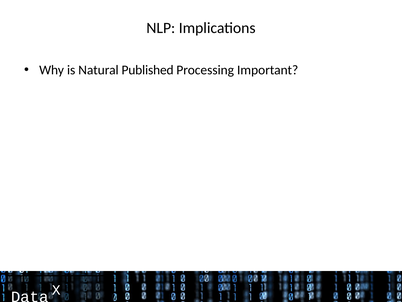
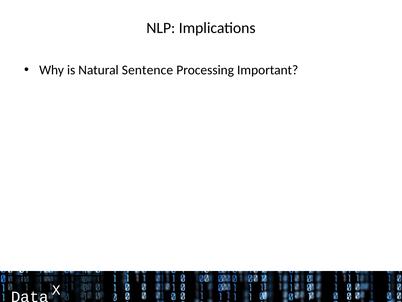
Published: Published -> Sentence (147, 70)
